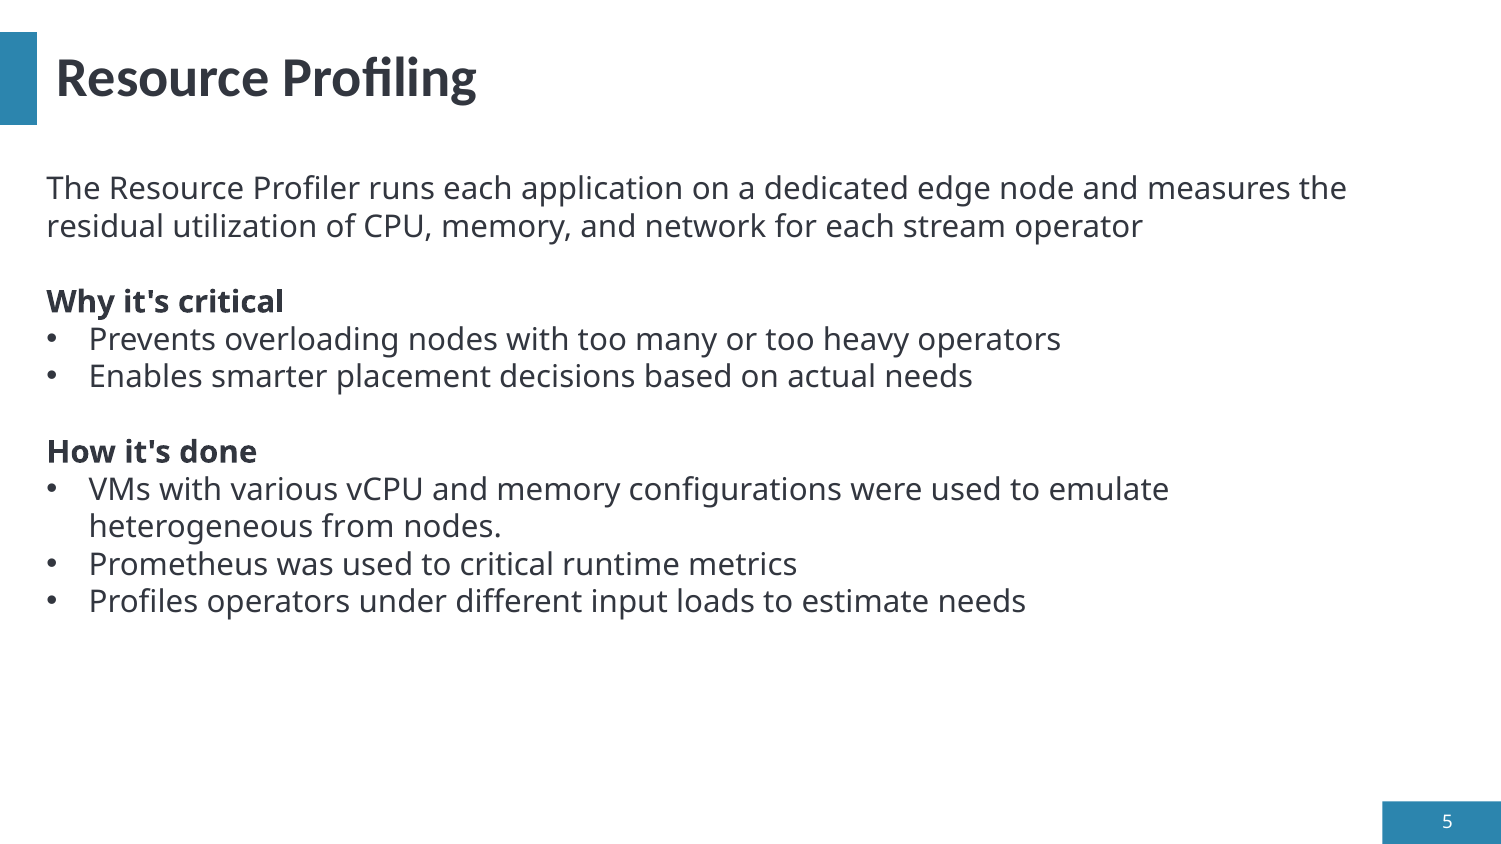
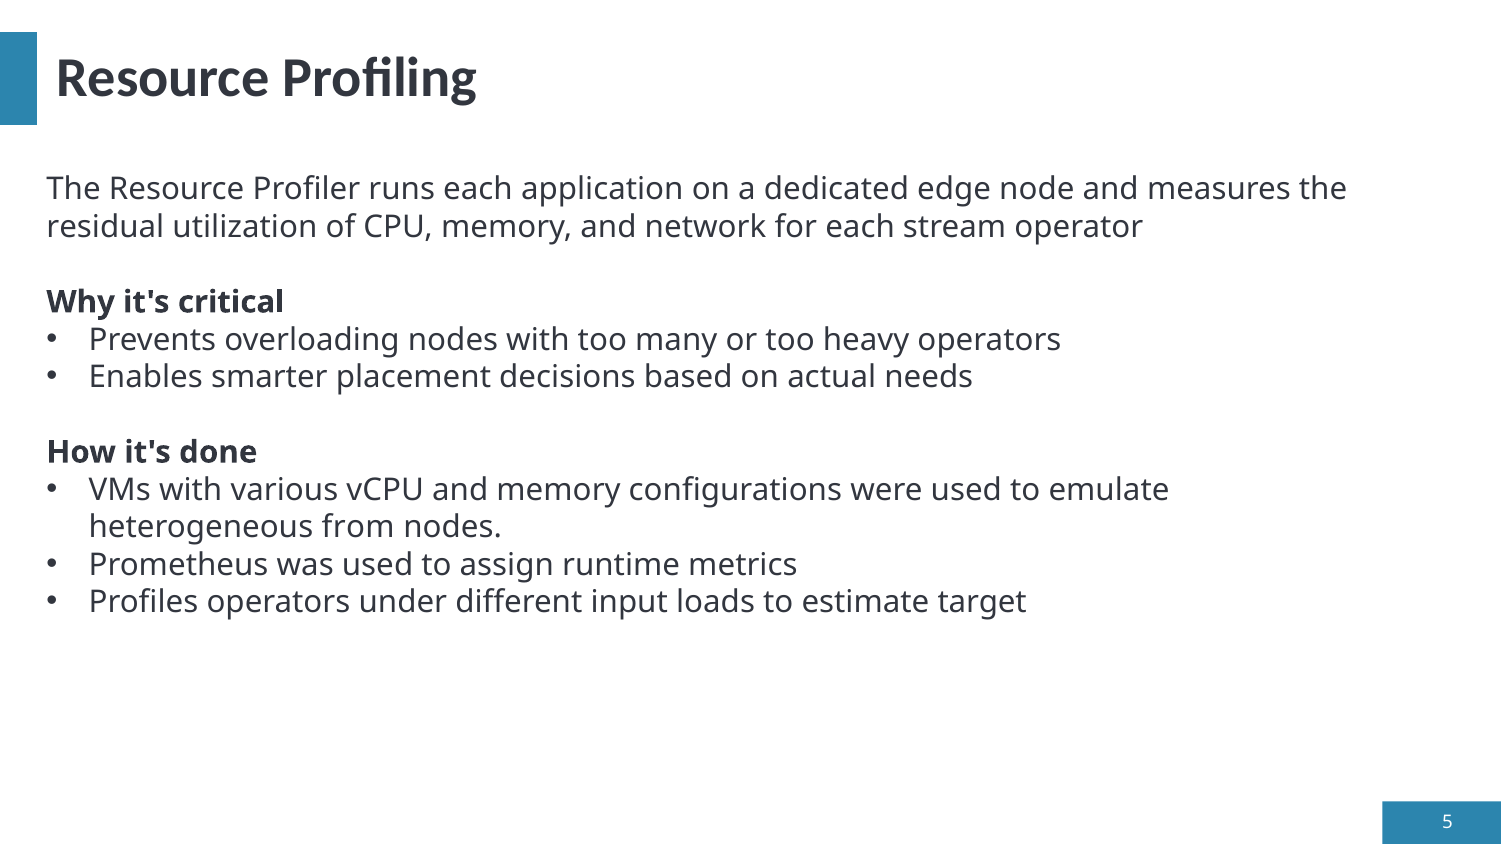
to critical: critical -> assign (507, 565)
estimate needs: needs -> target (982, 603)
